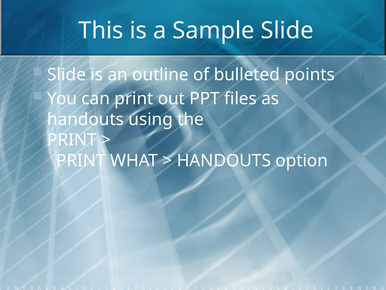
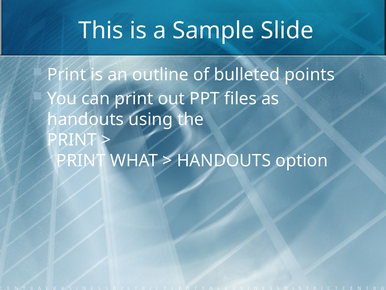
Slide: Slide -> Print (67, 75)
